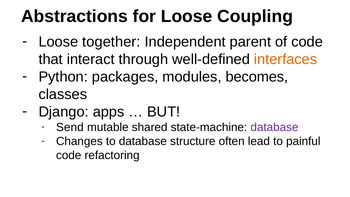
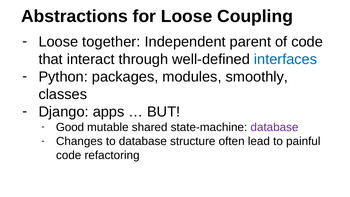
interfaces colour: orange -> blue (286, 59)
becomes: becomes -> smoothly (257, 77)
Send: Send -> Good (70, 127)
